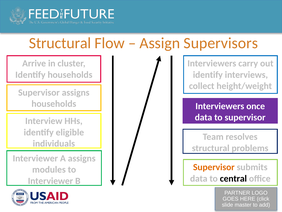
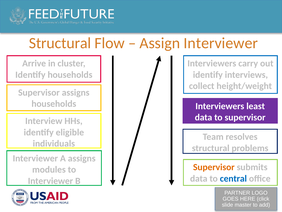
Assign Supervisors: Supervisors -> Interviewer (221, 43)
once: once -> least (256, 106)
central colour: black -> blue (233, 178)
